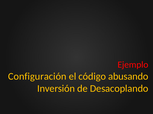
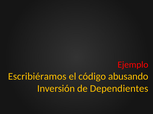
Configuración: Configuración -> Escribiéramos (37, 77)
Desacoplando: Desacoplando -> Dependientes (119, 89)
